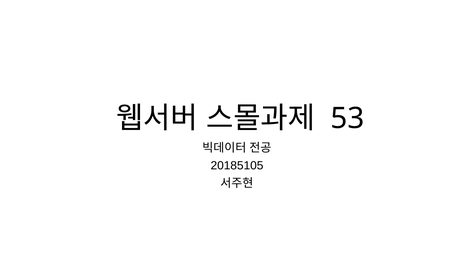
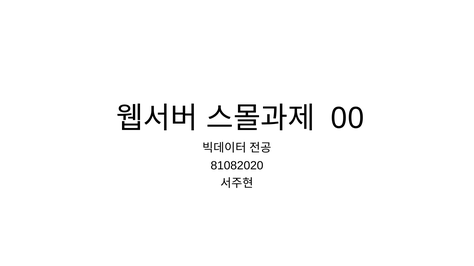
53: 53 -> 00 (347, 119)
20185105: 20185105 -> 81082020 (237, 166)
